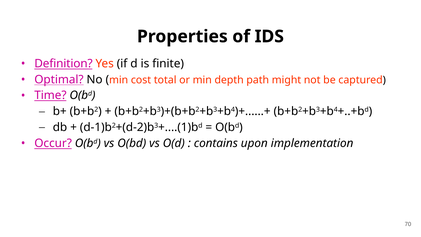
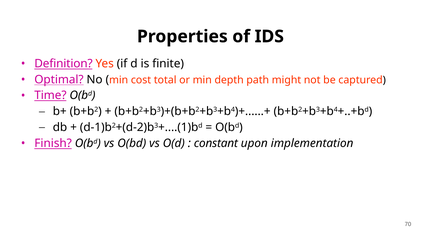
Occur: Occur -> Finish (53, 143)
contains: contains -> constant (216, 143)
